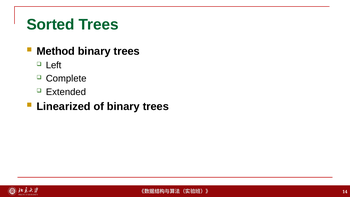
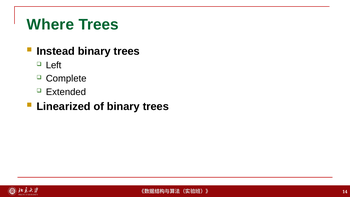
Sorted: Sorted -> Where (50, 25)
Method: Method -> Instead (56, 51)
